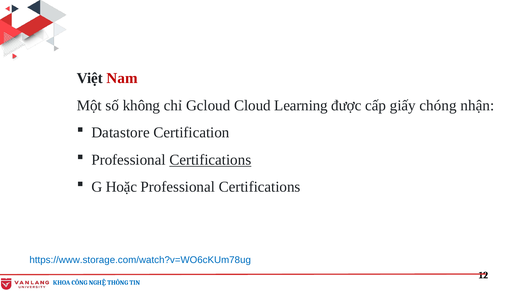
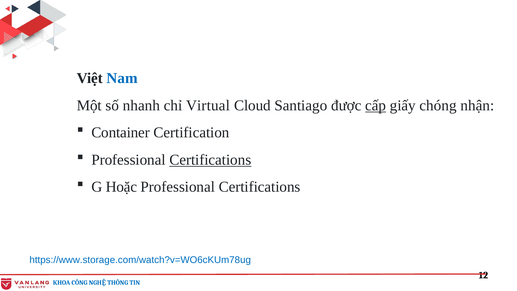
Nam colour: red -> blue (122, 78)
không: không -> nhanh (141, 105)
Gcloud: Gcloud -> Virtual (208, 105)
Learning: Learning -> Santiago (301, 105)
cấp underline: none -> present (376, 105)
Datastore: Datastore -> Container (121, 133)
